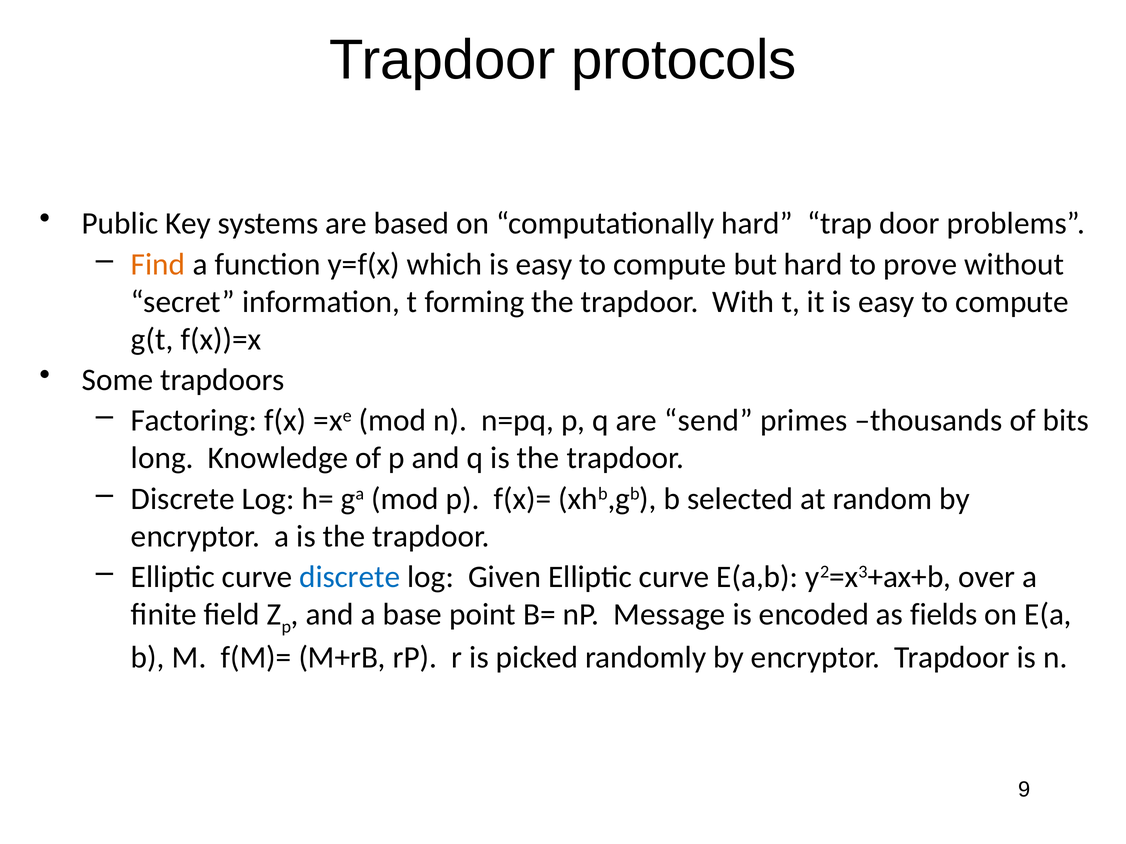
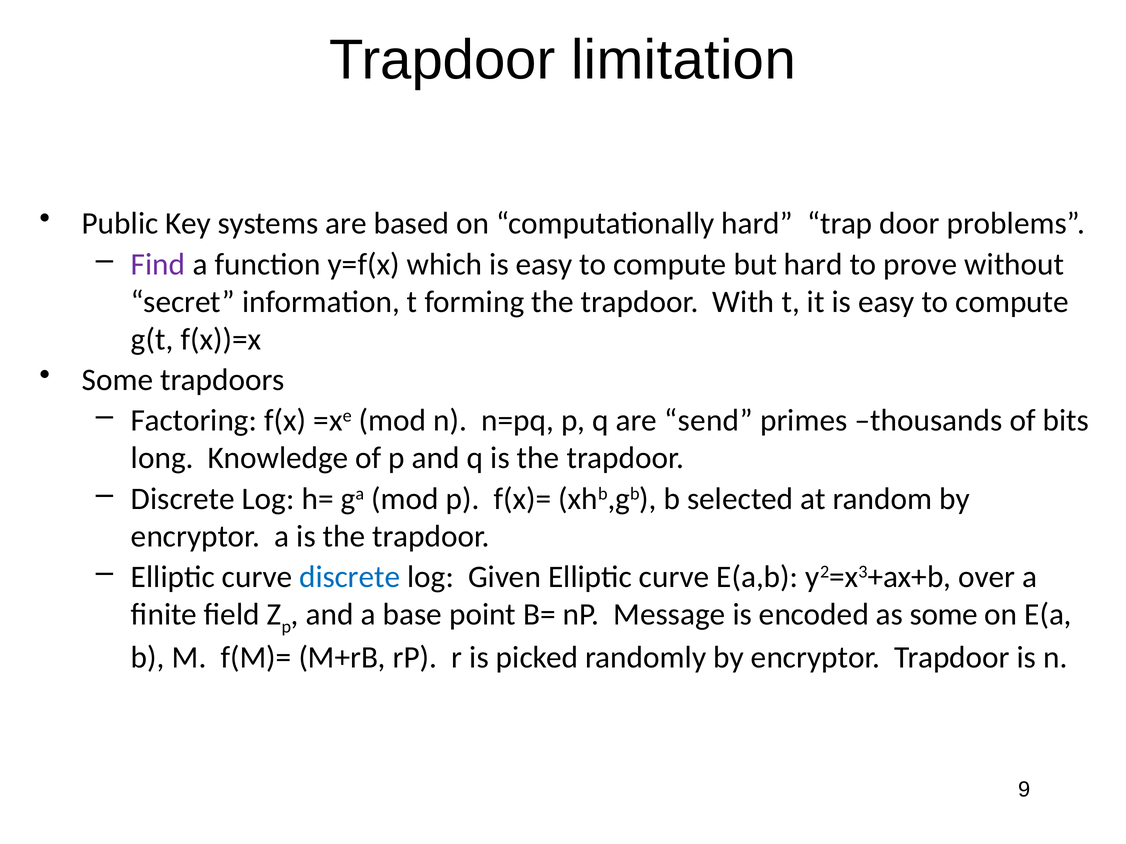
protocols: protocols -> limitation (683, 60)
Find colour: orange -> purple (158, 264)
as fields: fields -> some (944, 615)
